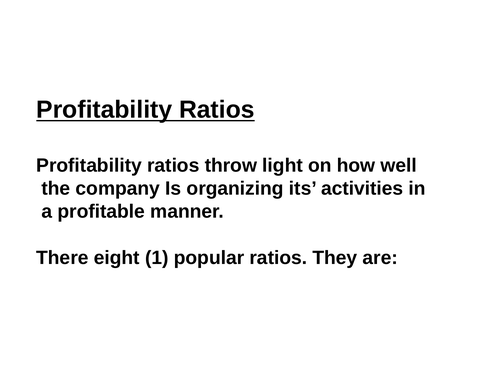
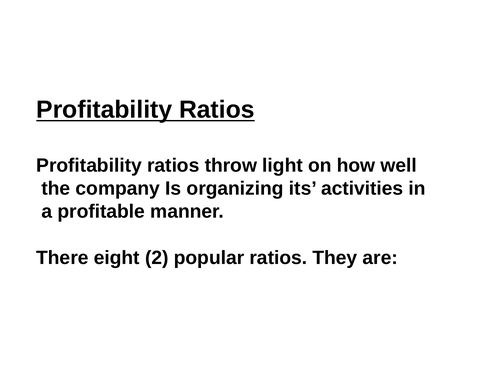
1: 1 -> 2 (157, 258)
